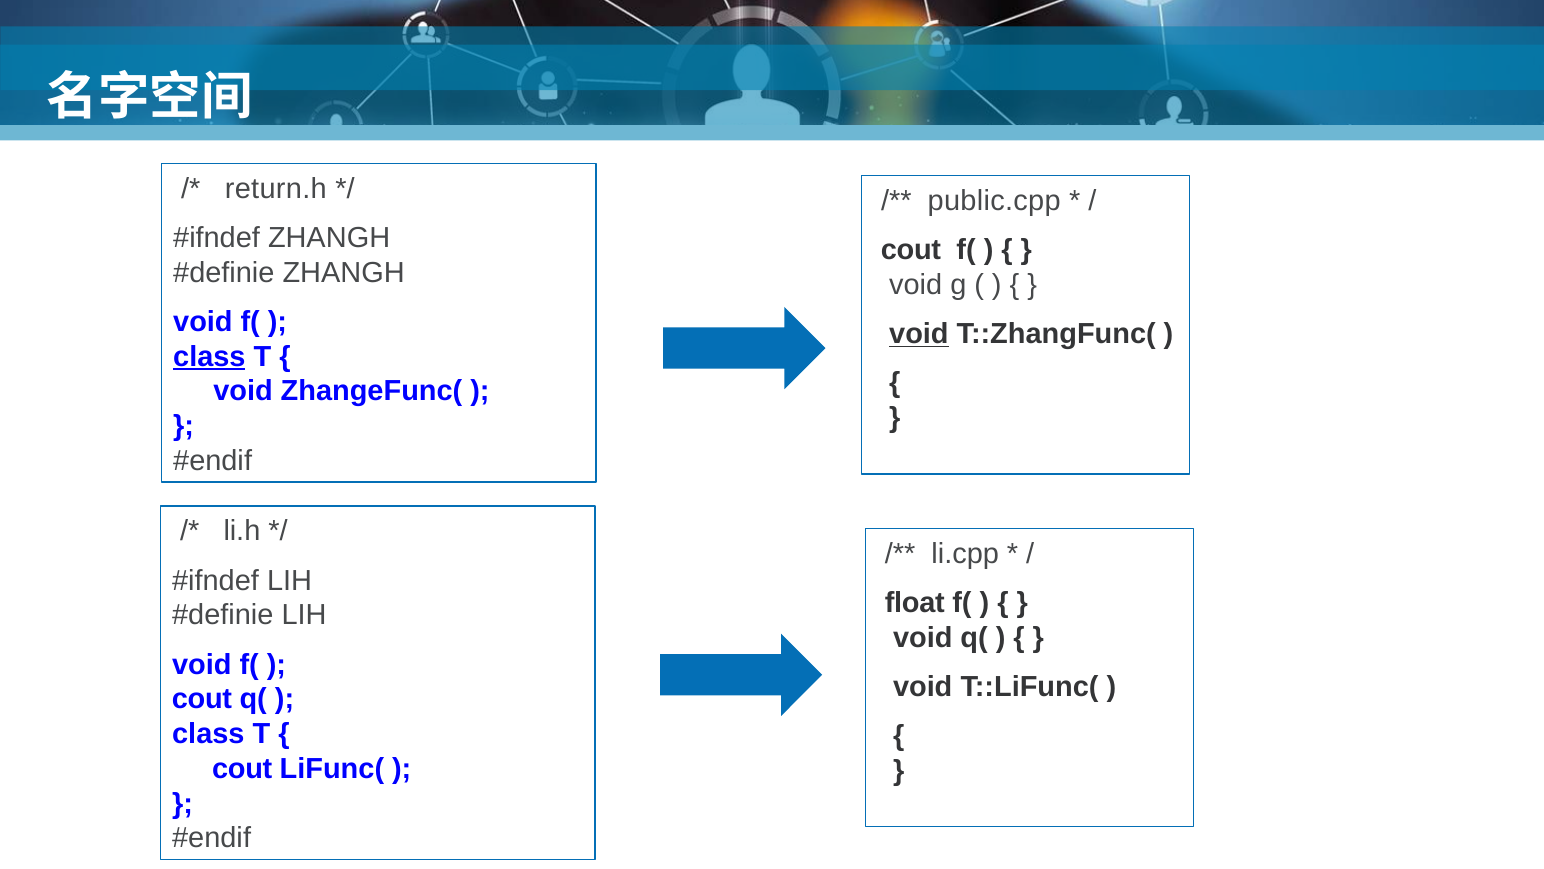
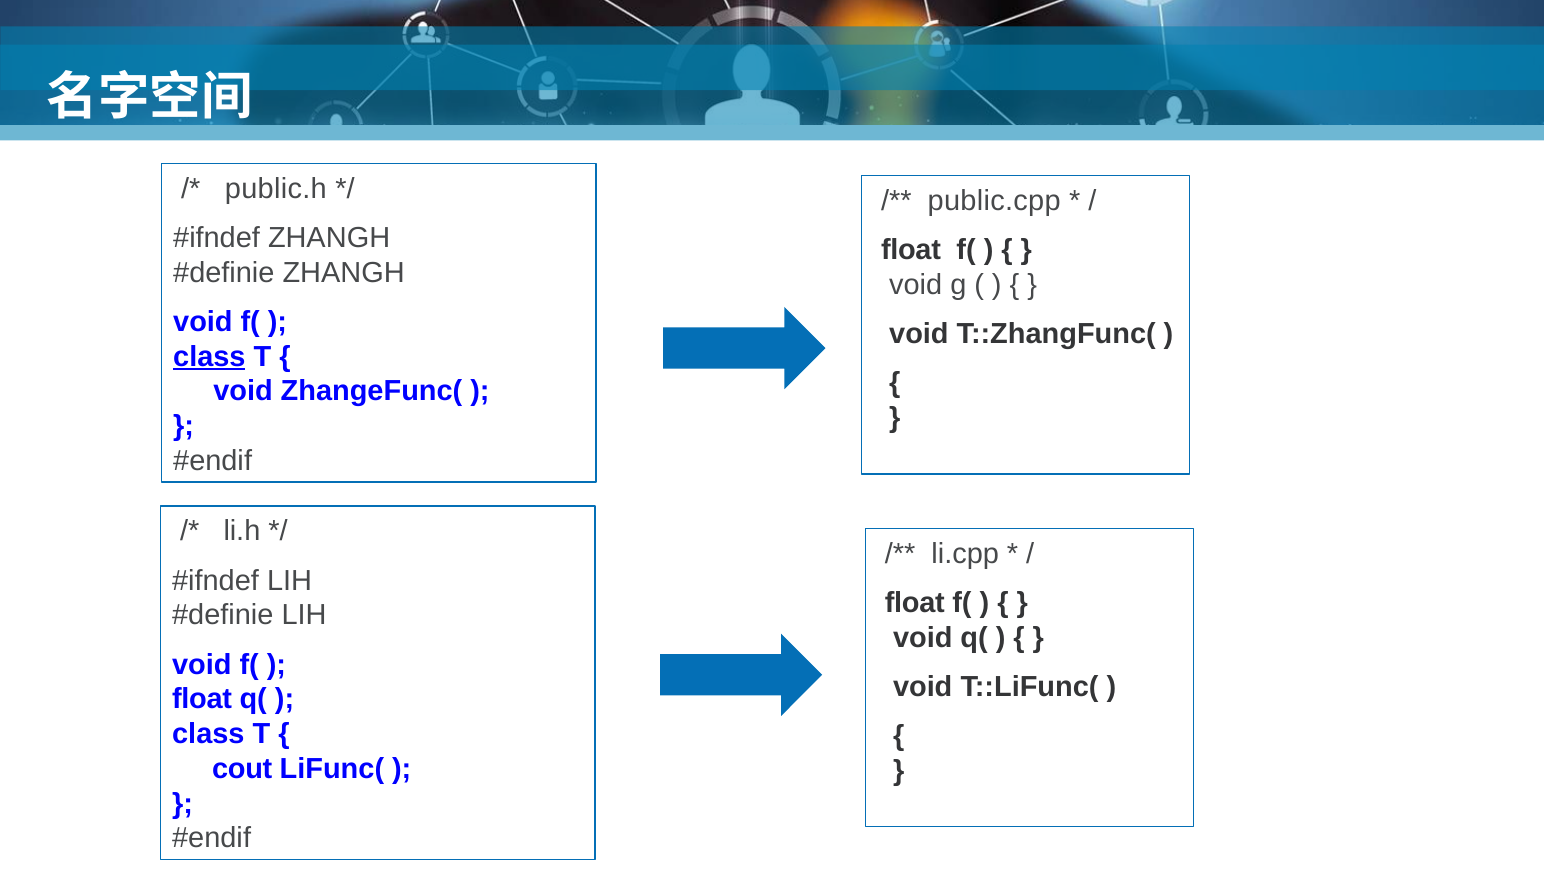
return.h: return.h -> public.h (276, 188)
cout: cout -> float (911, 250)
void underline: present -> none (919, 334)
cout: cout -> float (202, 699)
